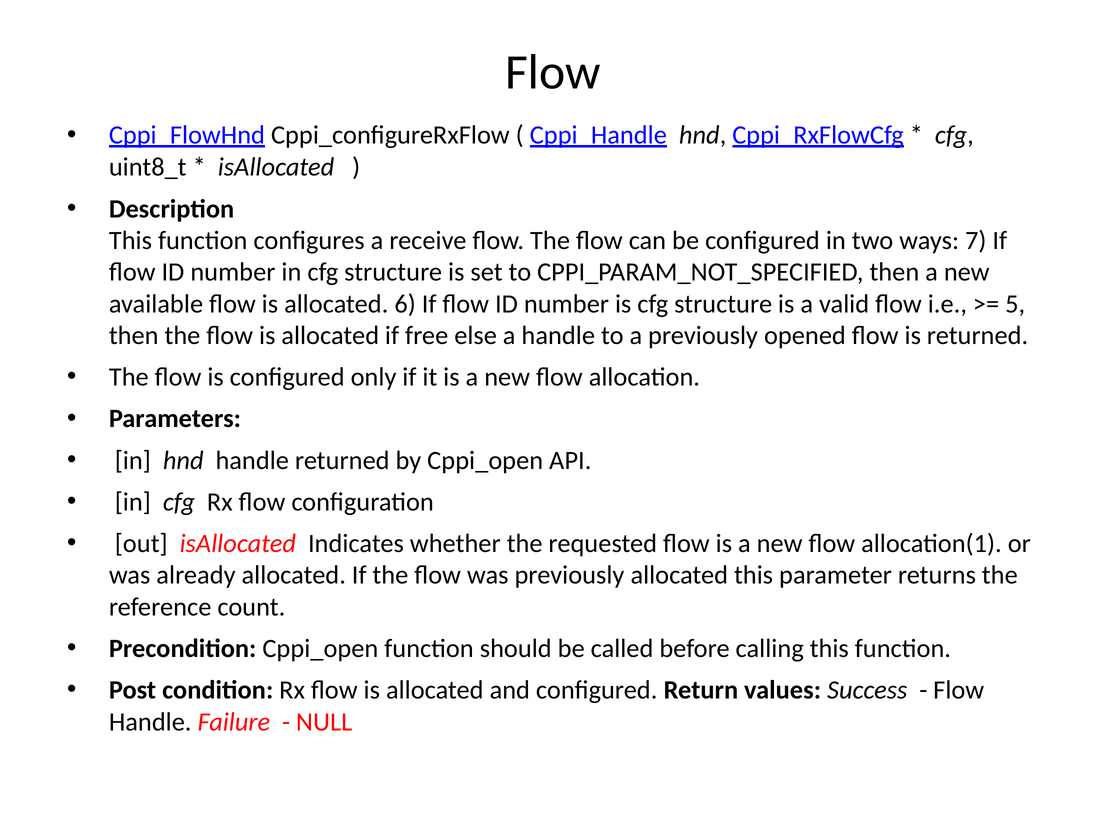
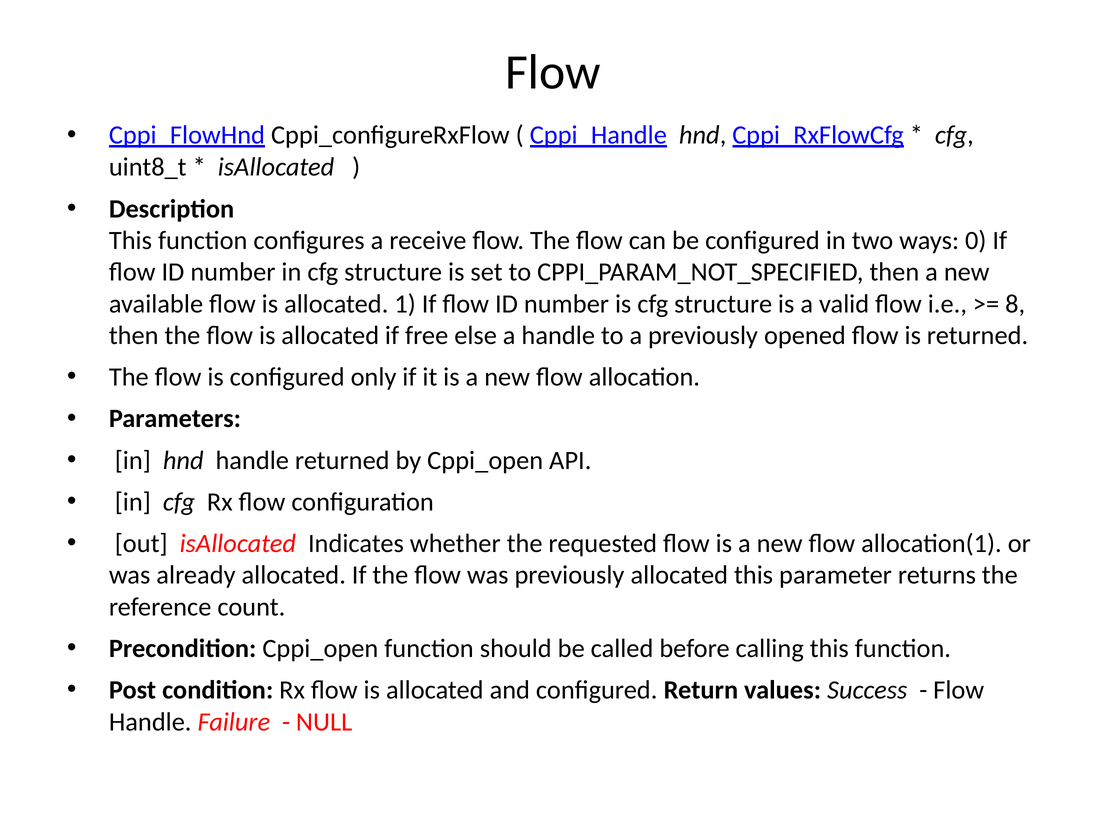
7: 7 -> 0 (976, 240)
6: 6 -> 1 (405, 304)
5: 5 -> 8 (1015, 304)
